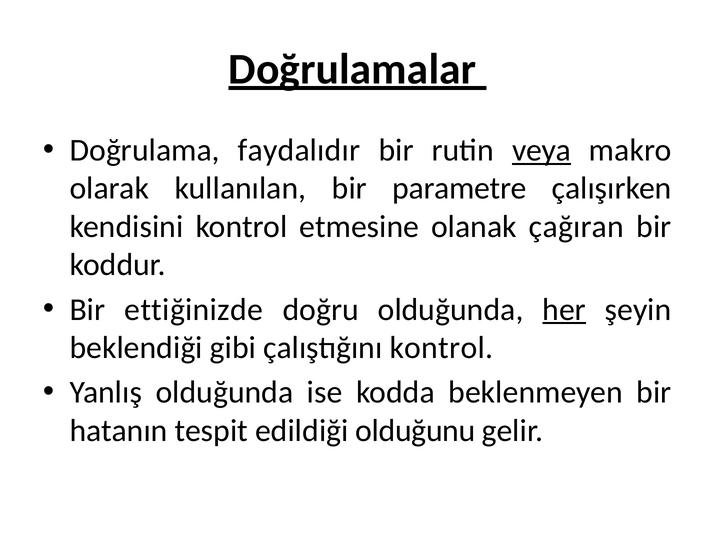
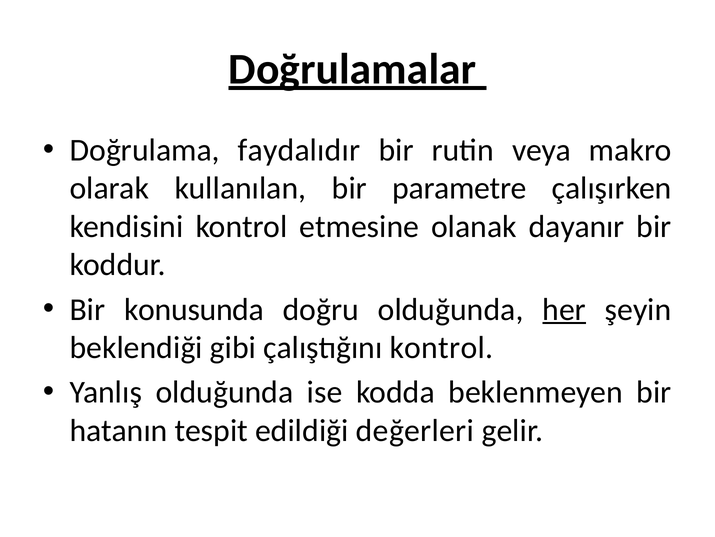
veya underline: present -> none (542, 150)
çağıran: çağıran -> dayanır (577, 226)
ettiğinizde: ettiğinizde -> konusunda (194, 309)
olduğunu: olduğunu -> değerleri (415, 430)
